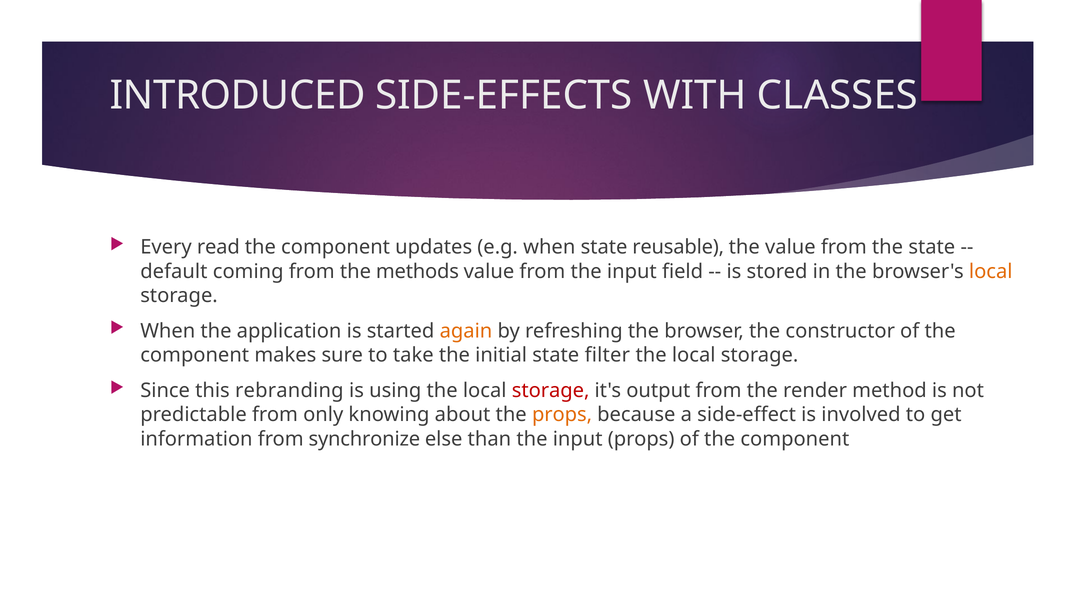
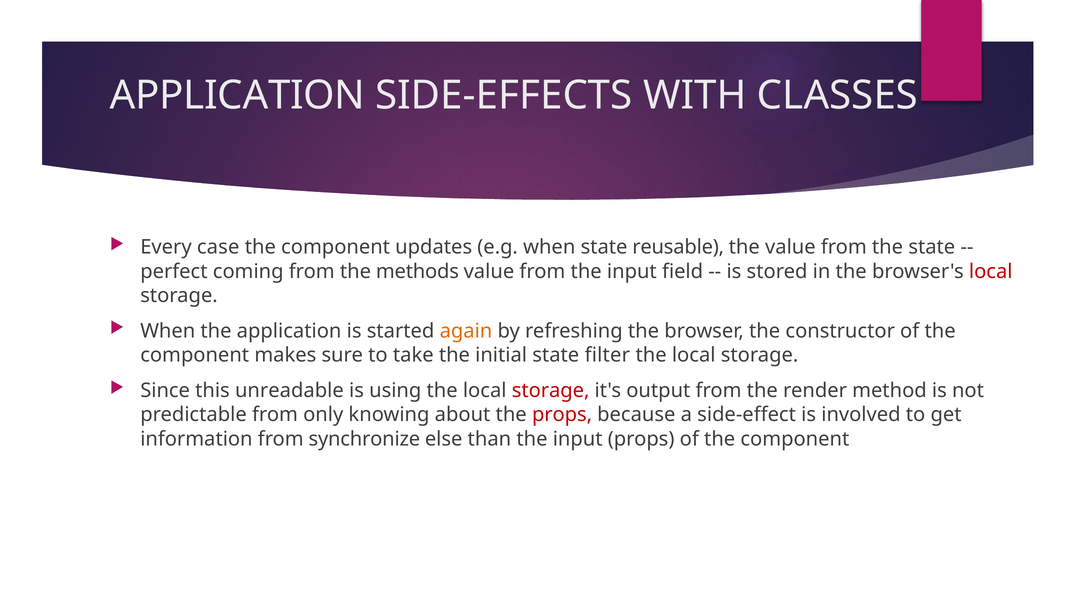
INTRODUCED: INTRODUCED -> APPLICATION (238, 96)
read: read -> case (218, 247)
default: default -> perfect (174, 272)
local colour: orange -> red (991, 272)
rebranding: rebranding -> unreadable (289, 391)
props colour: orange -> red (562, 415)
